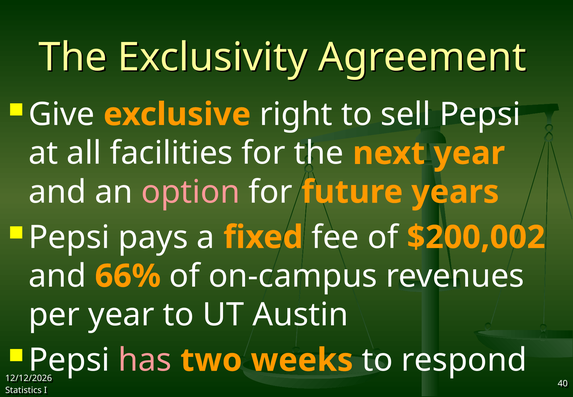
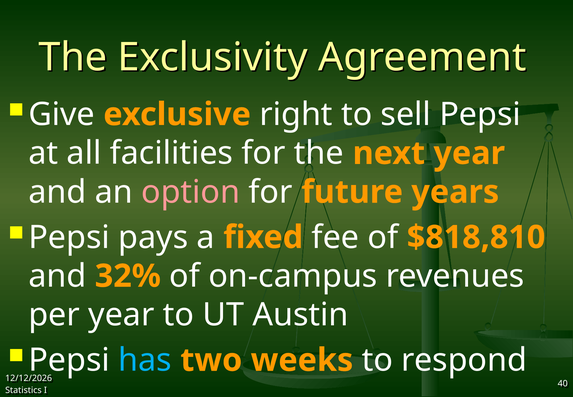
$200,002: $200,002 -> $818,810 (476, 237)
66%: 66% -> 32% (128, 276)
has colour: pink -> light blue (145, 360)
